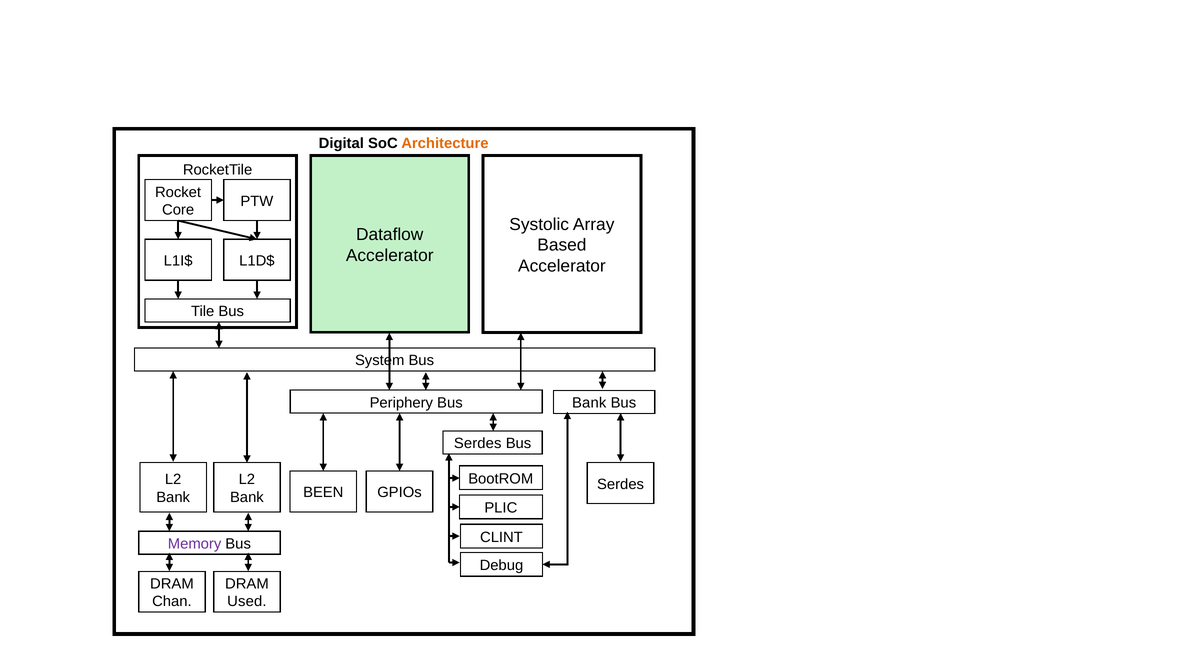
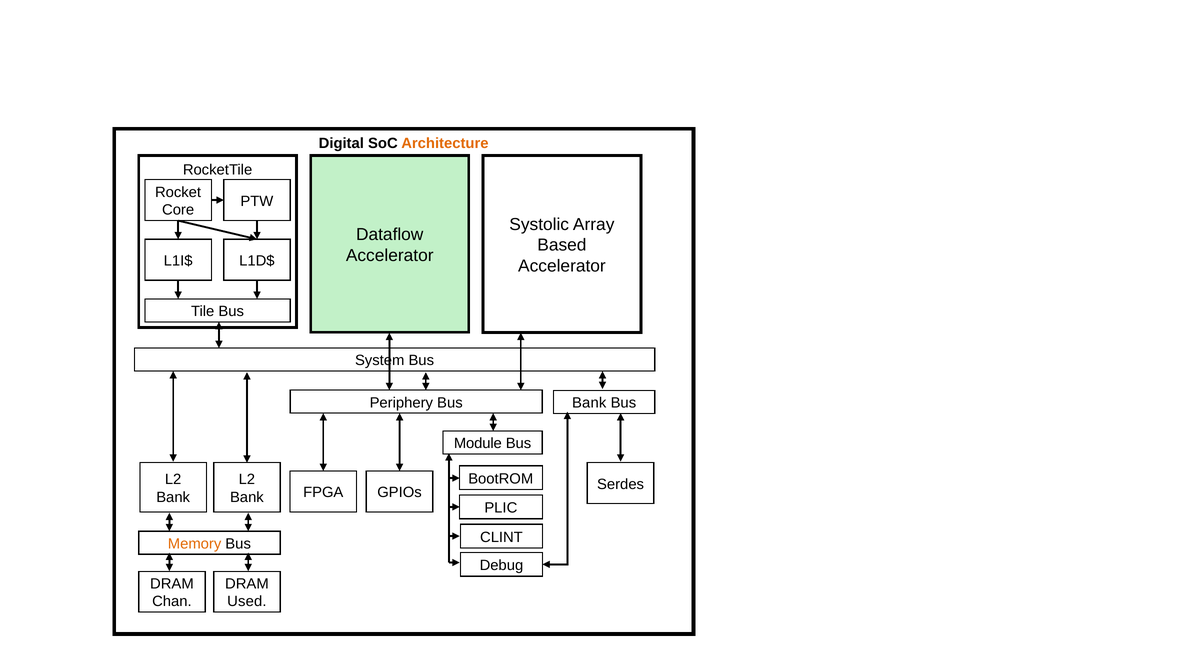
Serdes: Serdes -> Module (478, 444)
BEEN: BEEN -> FPGA (323, 493)
Memory colour: purple -> orange (195, 544)
